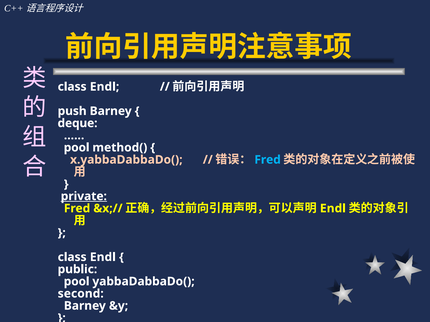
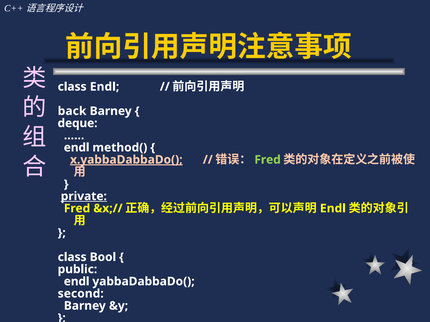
push: push -> back (72, 111)
pool: pool -> endl (77, 148)
x.yabbaDabbaDo( underline: none -> present (126, 160)
Fred colour: light blue -> light green (268, 160)
Endl: Endl -> Bool (103, 257)
pool: pool -> endl (77, 282)
